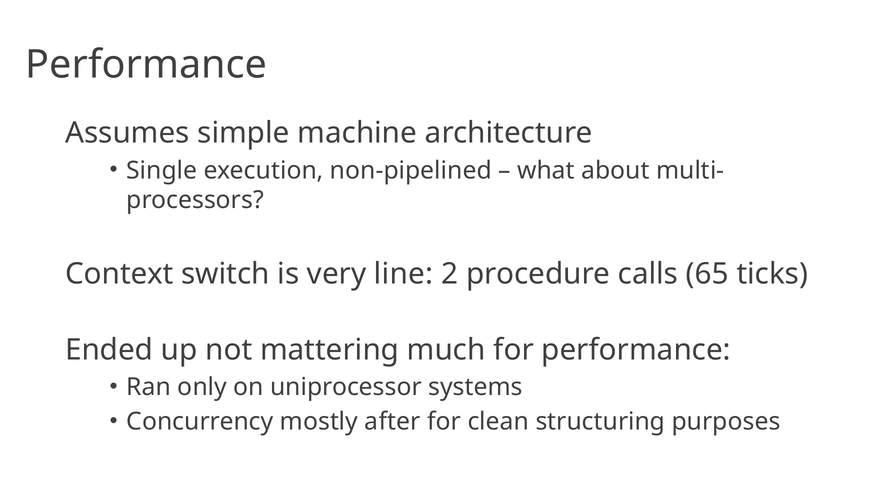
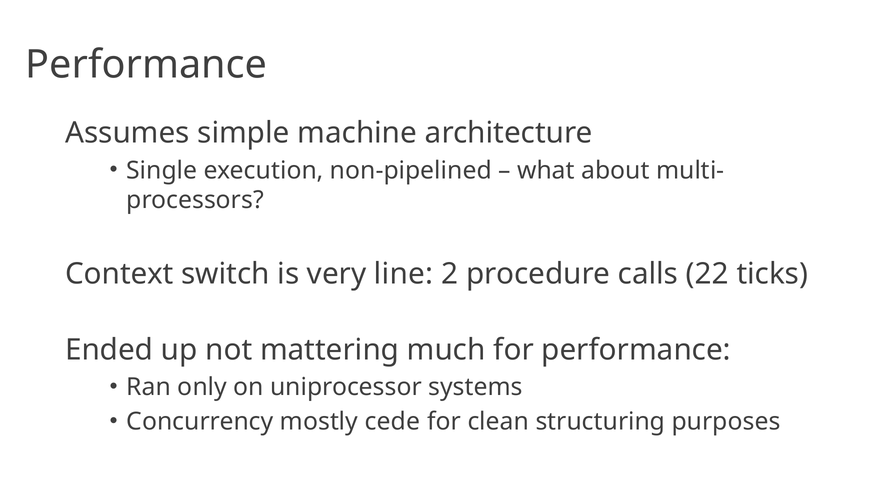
65: 65 -> 22 (707, 274)
after: after -> cede (393, 422)
